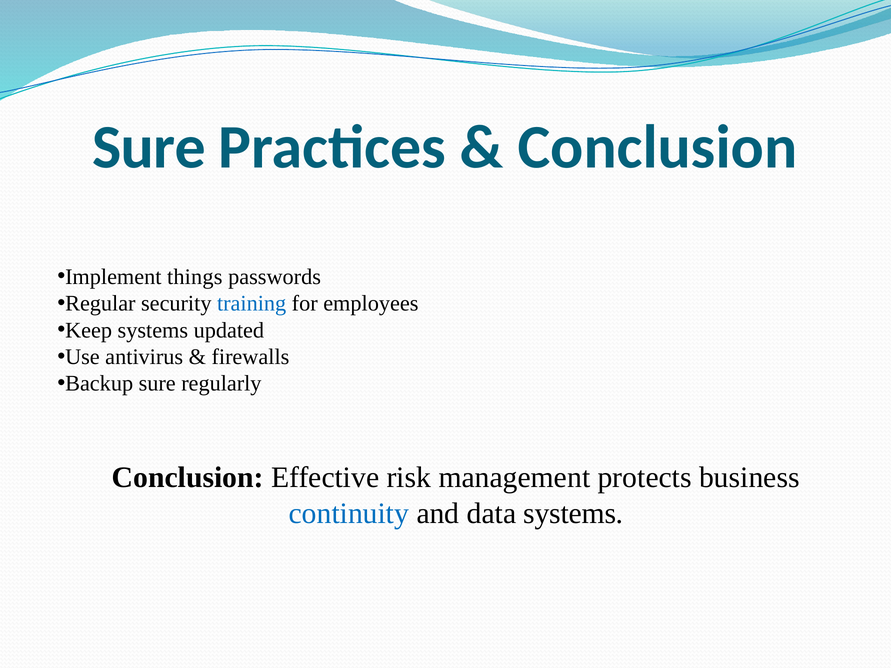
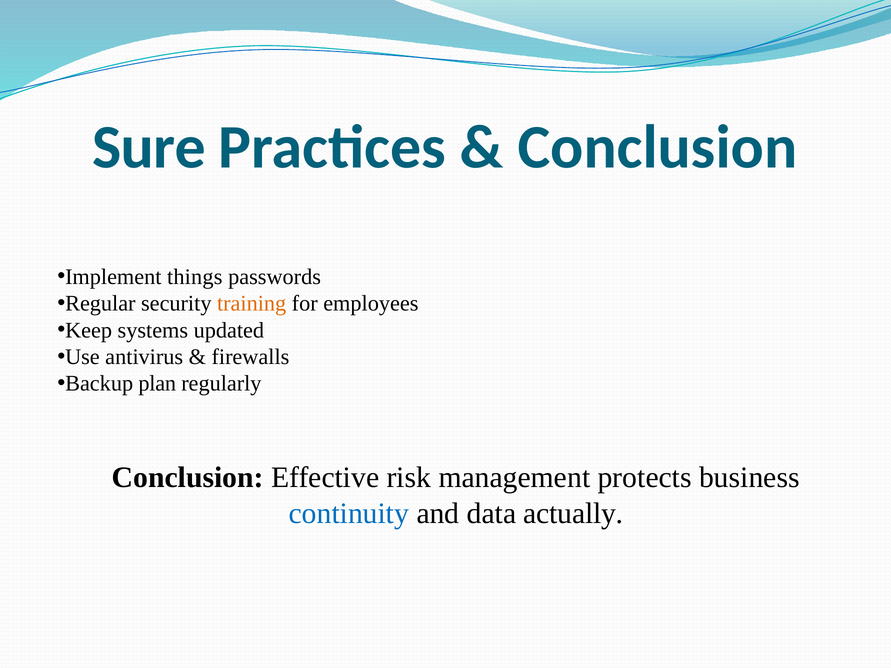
training colour: blue -> orange (252, 304)
Backup sure: sure -> plan (157, 384)
data systems: systems -> actually (573, 513)
